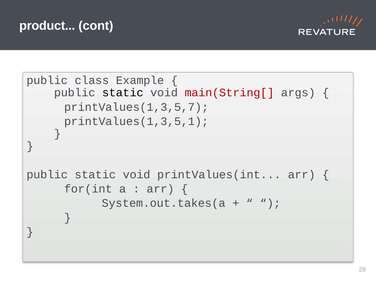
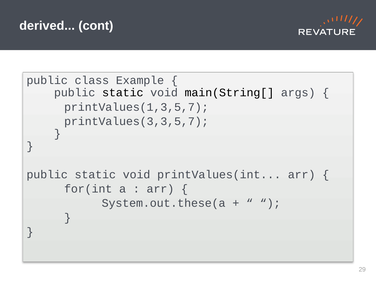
product: product -> derived (47, 26)
main(String[ colour: red -> black (229, 93)
printValues(1,3,5,1: printValues(1,3,5,1 -> printValues(3,3,5,7 (136, 121)
System.out.takes(a: System.out.takes(a -> System.out.these(a (164, 203)
